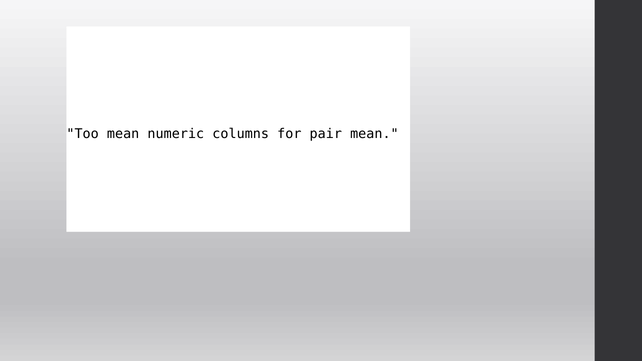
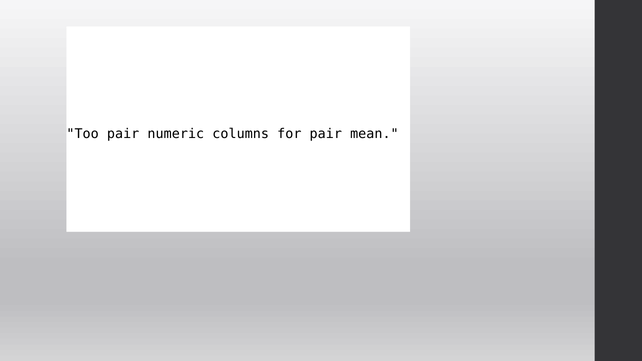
Too mean: mean -> pair (123, 134)
